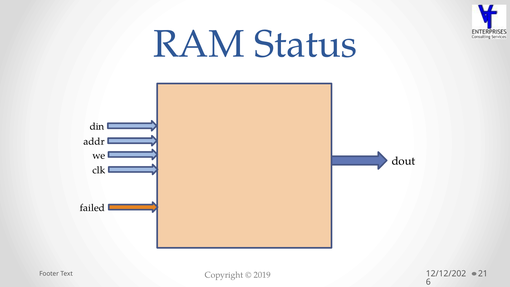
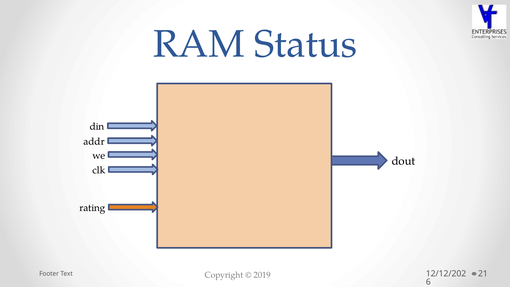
failed: failed -> rating (92, 208)
